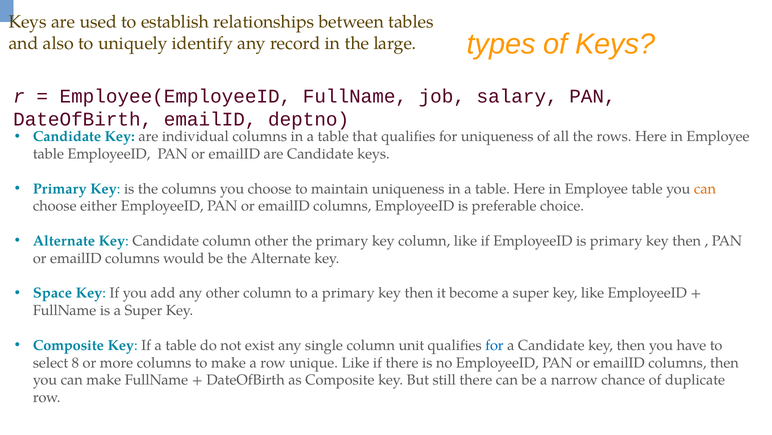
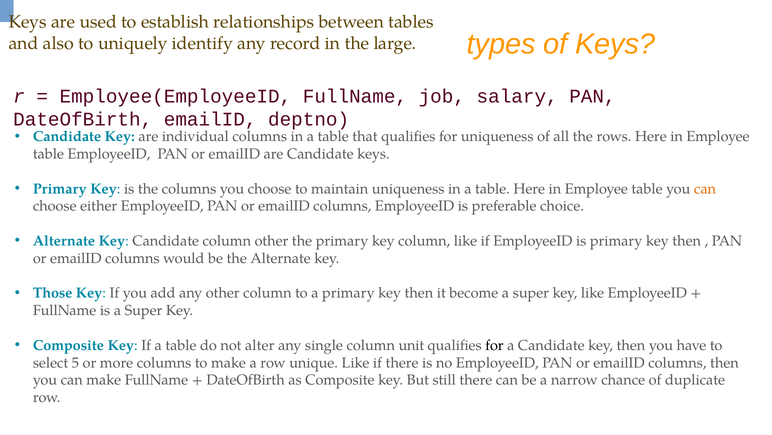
Space: Space -> Those (53, 293)
exist: exist -> alter (260, 345)
for colour: blue -> black (494, 345)
8: 8 -> 5 (75, 362)
